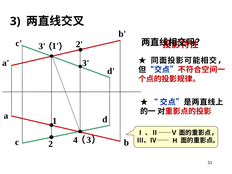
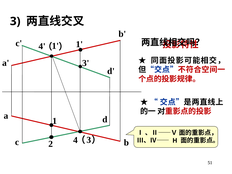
2: 2 -> 1 (79, 44)
3: 3 -> 4 (42, 46)
